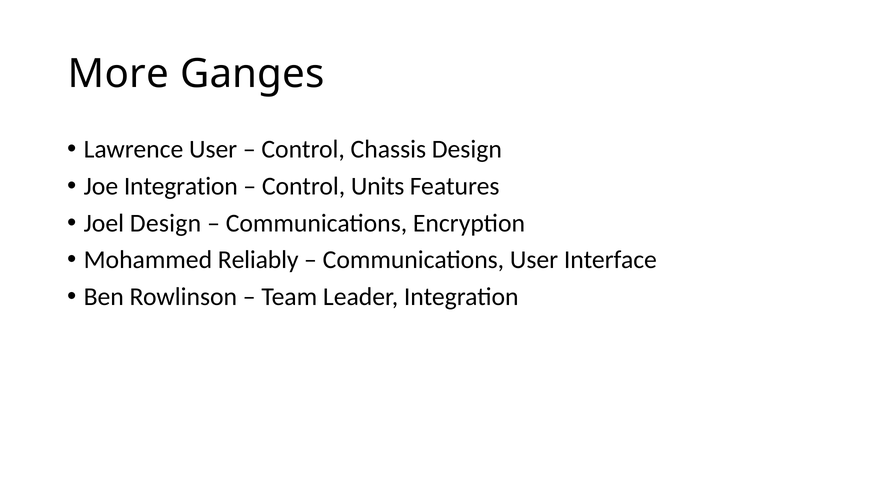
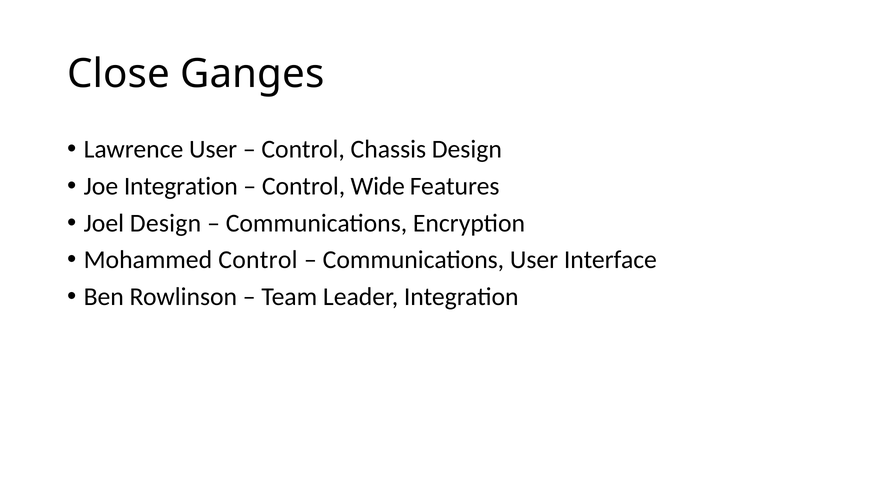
More: More -> Close (119, 74)
Units: Units -> Wide (378, 186)
Mohammed Reliably: Reliably -> Control (258, 260)
